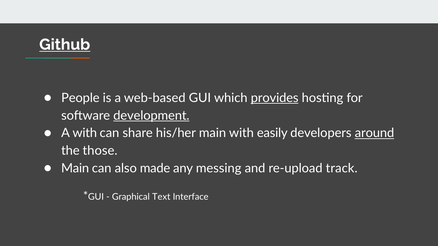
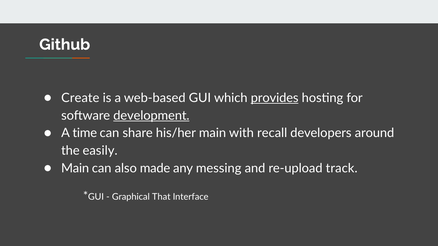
Github underline: present -> none (65, 45)
People: People -> Create (80, 98)
A with: with -> time (85, 133)
easily: easily -> recall (272, 133)
around underline: present -> none (375, 133)
those: those -> easily (100, 151)
Text: Text -> That (161, 197)
